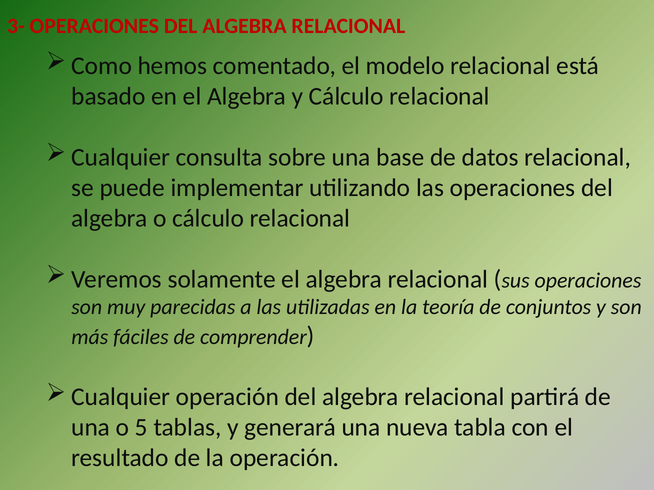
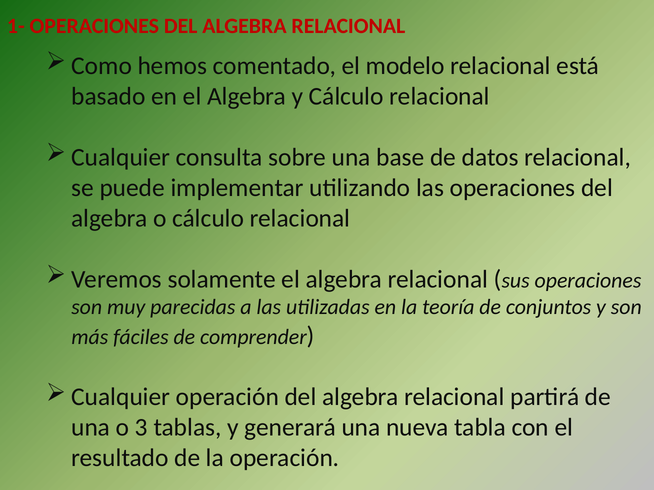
3-: 3- -> 1- (16, 26)
5: 5 -> 3 (141, 428)
